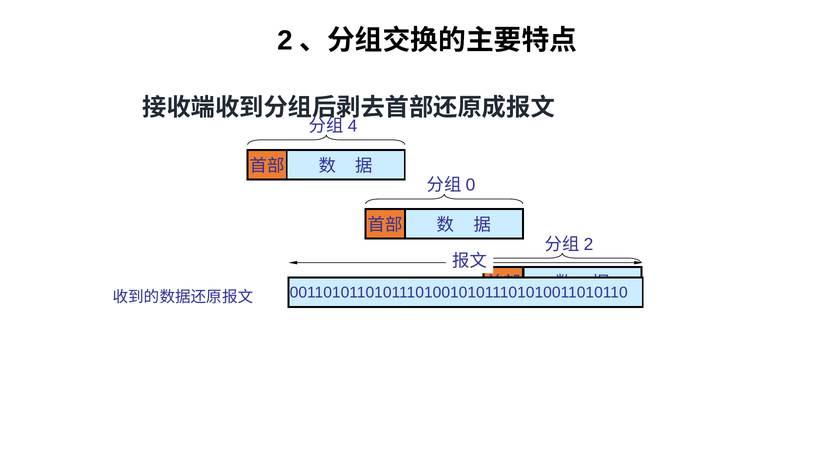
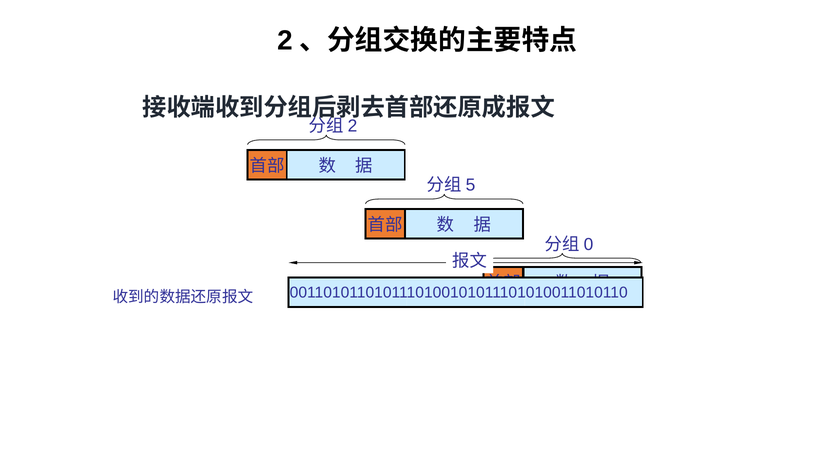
4: 4 -> 2 (352, 126)
0: 0 -> 5 (471, 185)
2: 2 -> 0 (589, 244)
